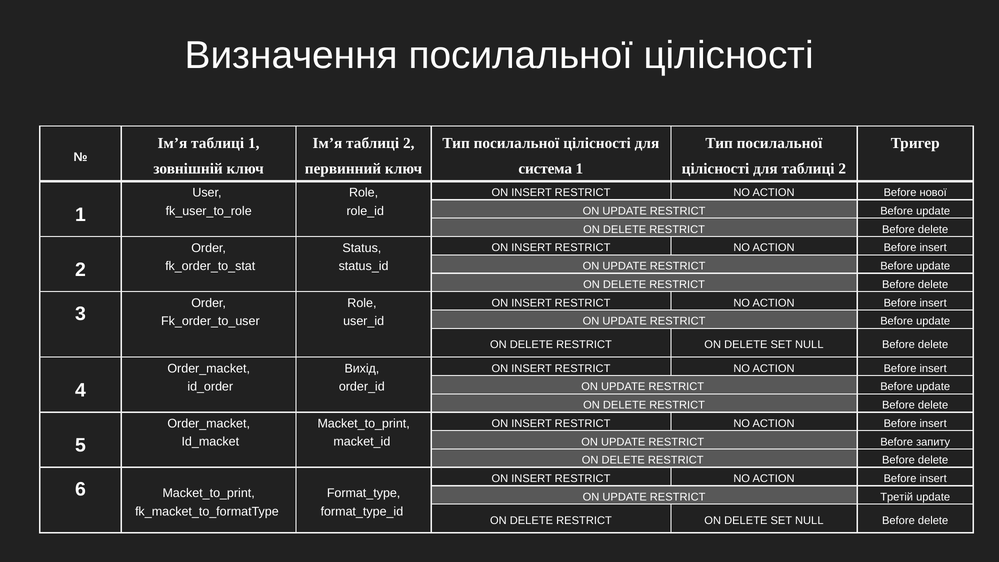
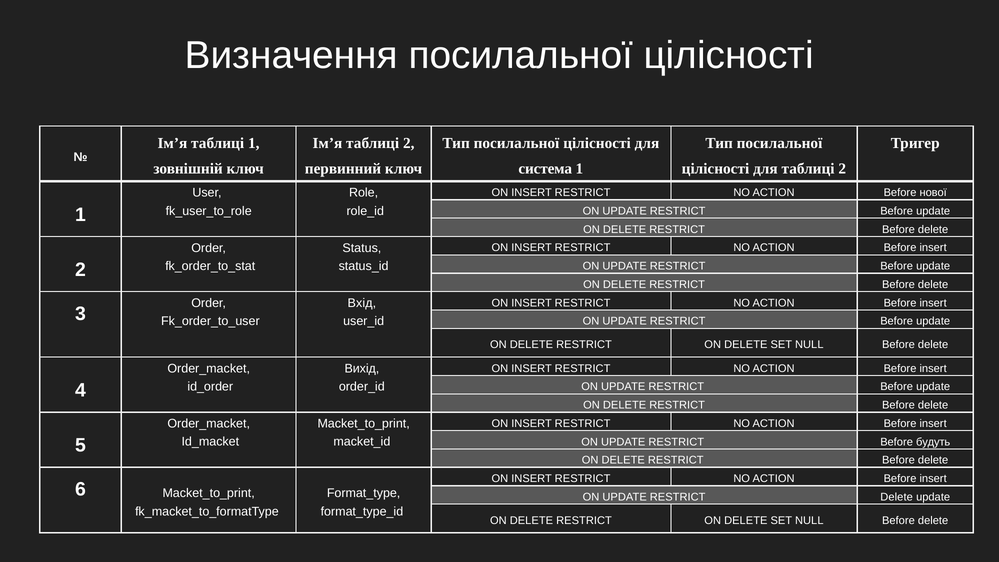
Role: Role -> Вхід (362, 303)
запиту: запиту -> будуть (933, 442)
RESTRICT Третій: Третій -> Delete (897, 497)
